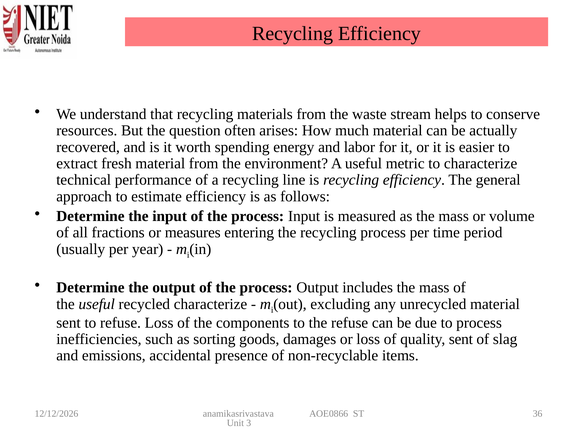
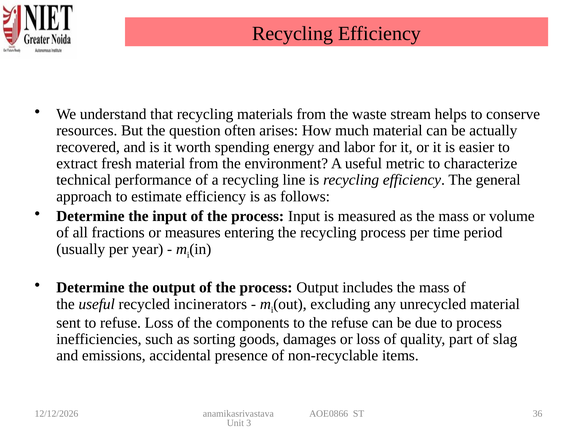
recycled characterize: characterize -> incinerators (210, 304)
quality sent: sent -> part (461, 339)
